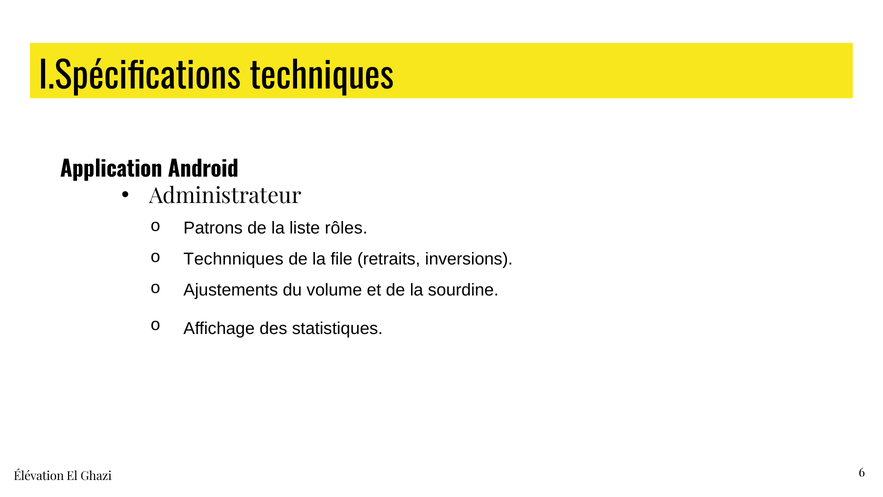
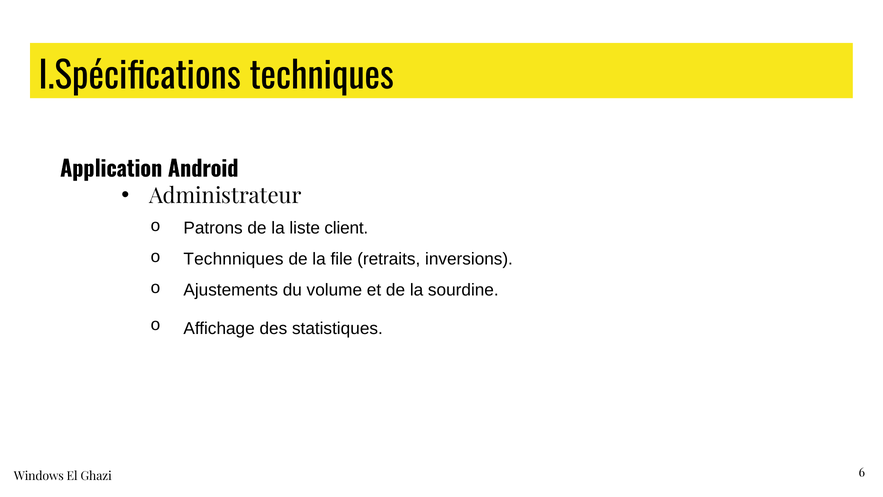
rôles: rôles -> client (346, 228)
Élévation: Élévation -> Windows (39, 476)
